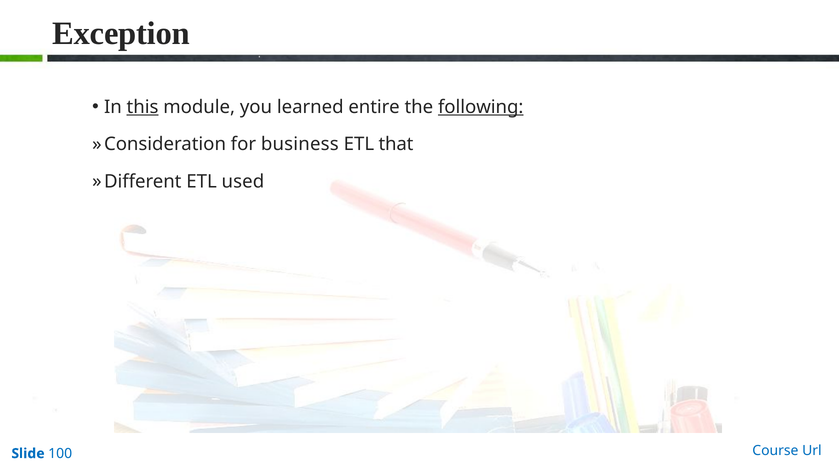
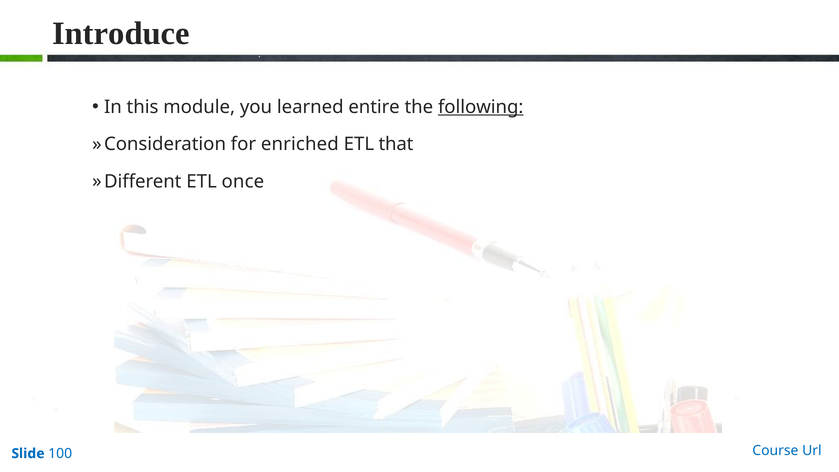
Exception: Exception -> Introduce (121, 33)
this underline: present -> none (143, 107)
business: business -> enriched (300, 144)
used: used -> once (243, 182)
